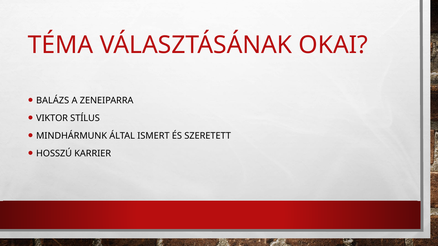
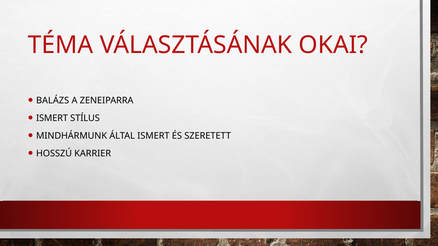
VIKTOR: VIKTOR -> ISMERT (52, 118)
